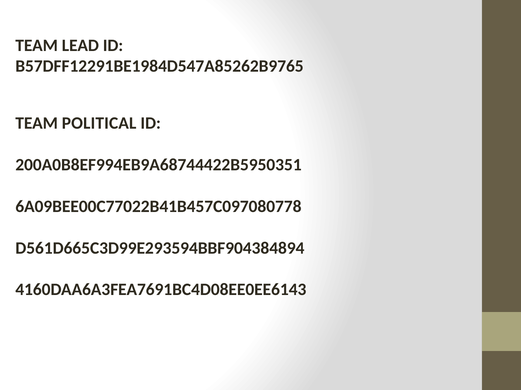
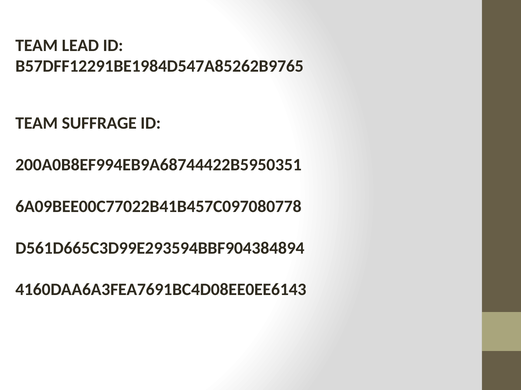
POLITICAL: POLITICAL -> SUFFRAGE (99, 123)
